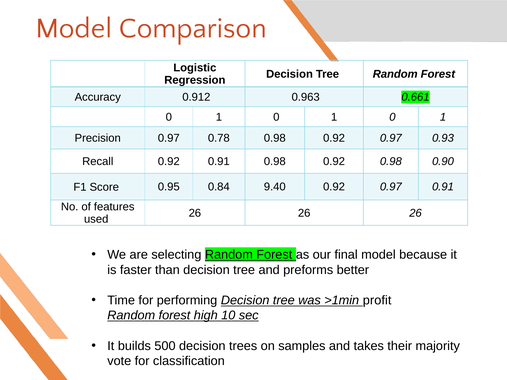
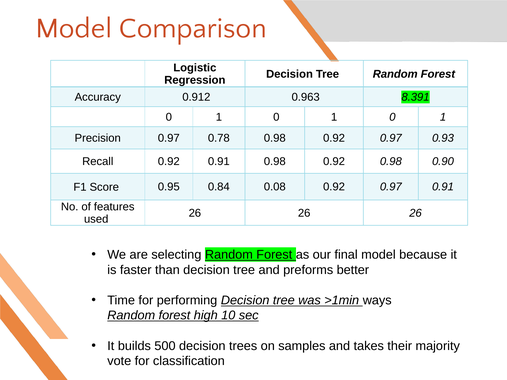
0.661: 0.661 -> 8.391 (416, 97)
9.40: 9.40 -> 0.08 (275, 187)
profit: profit -> ways (377, 300)
